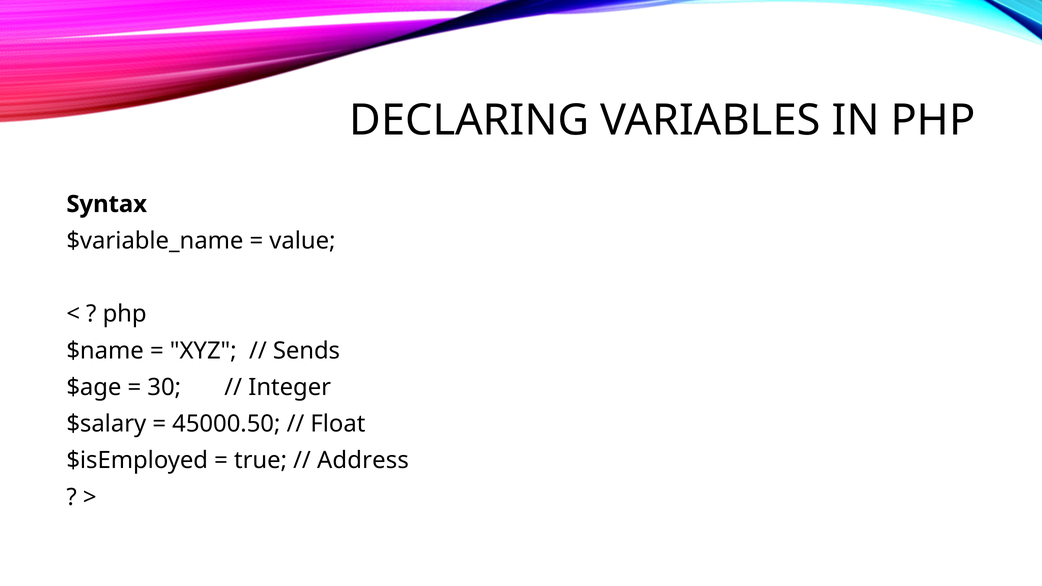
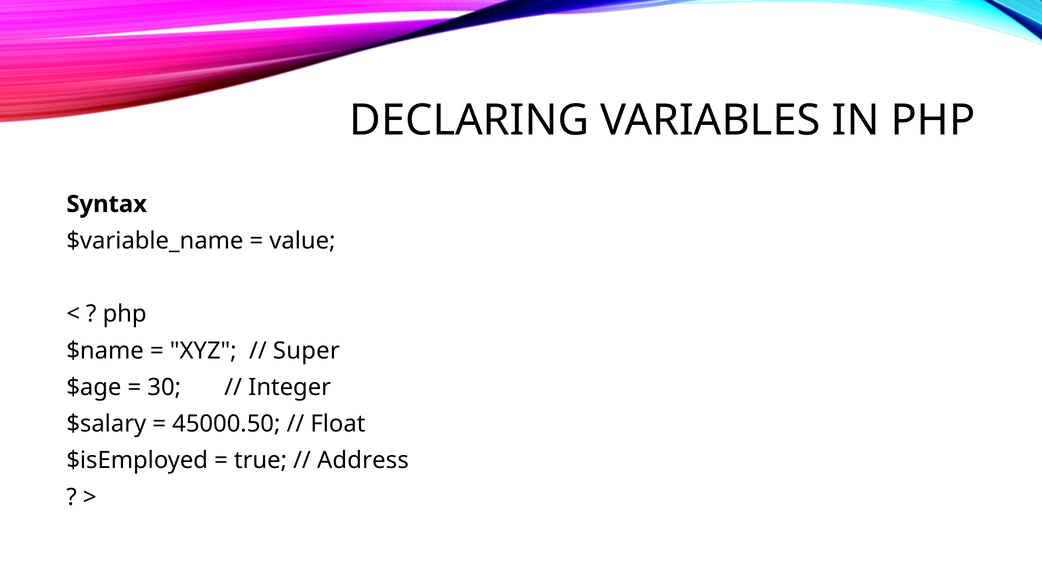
Sends: Sends -> Super (306, 351)
